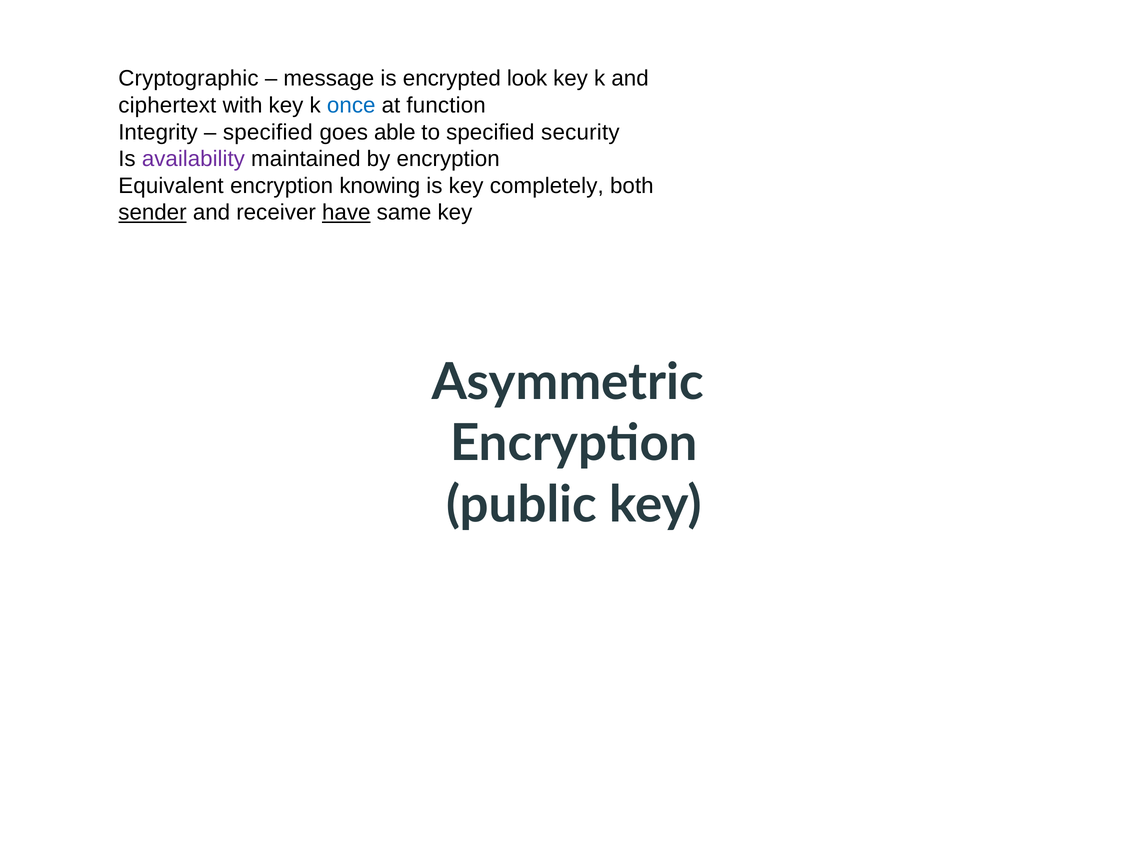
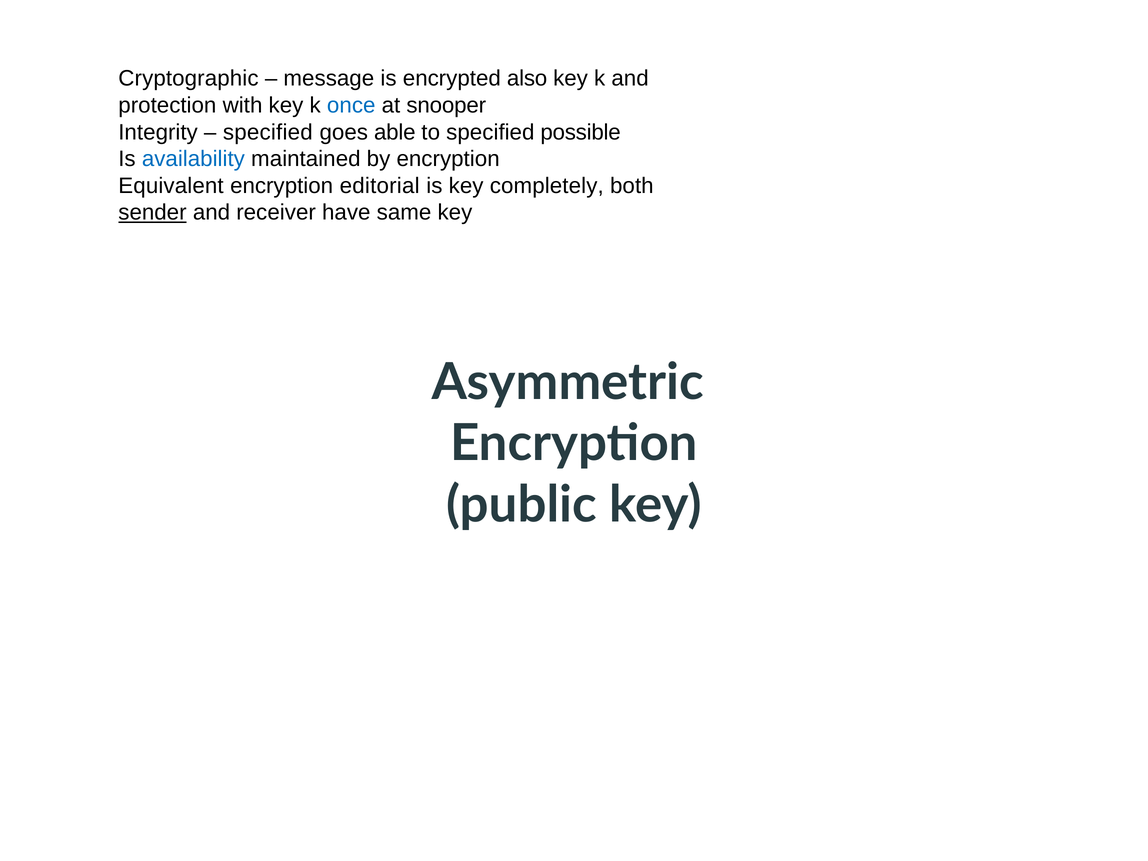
look: look -> also (527, 79)
ciphertext: ciphertext -> protection (167, 105)
function: function -> snooper (446, 105)
security: security -> possible (581, 132)
availability colour: purple -> blue (193, 159)
knowing: knowing -> editorial (380, 186)
have underline: present -> none (346, 213)
